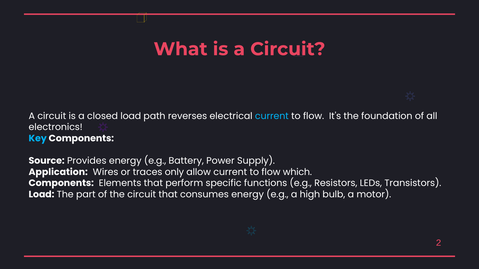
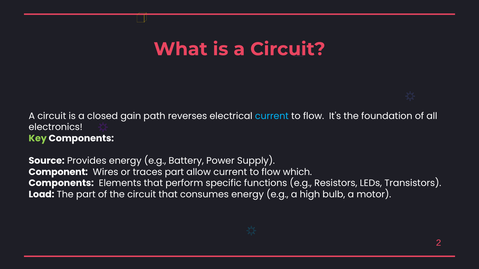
closed load: load -> gain (131, 116)
Key colour: light blue -> light green (38, 139)
Application: Application -> Component (58, 172)
traces only: only -> part (174, 172)
